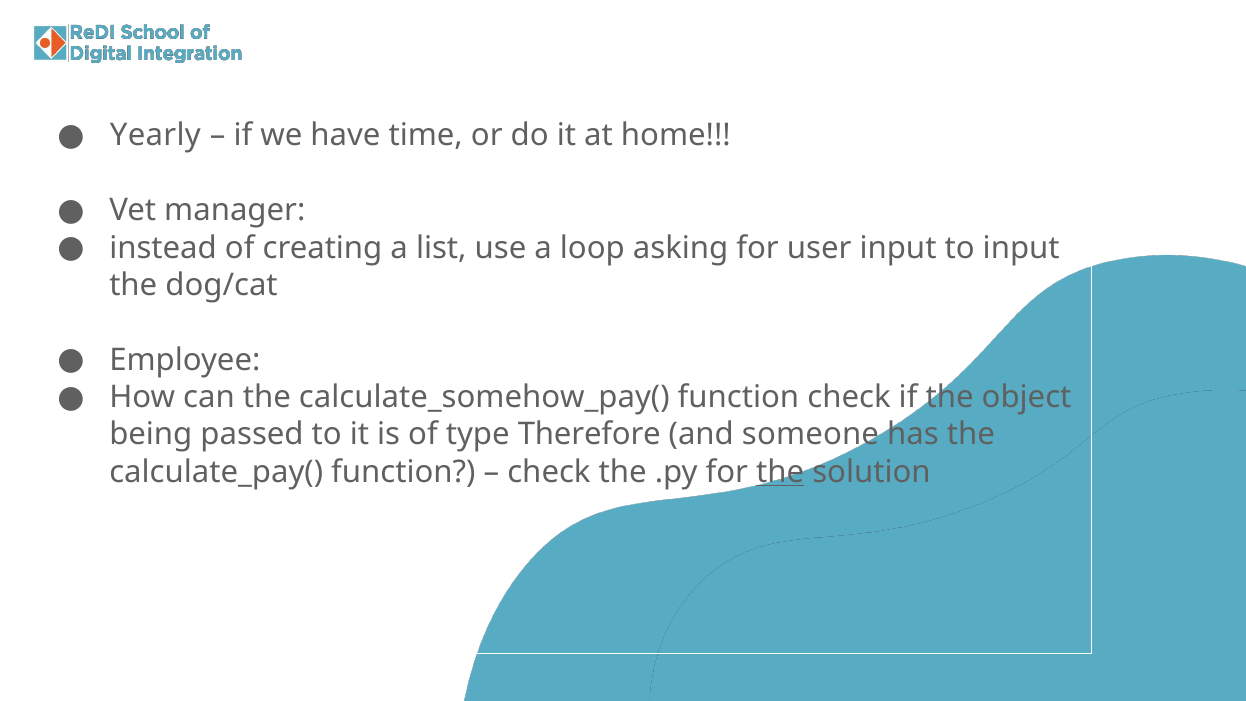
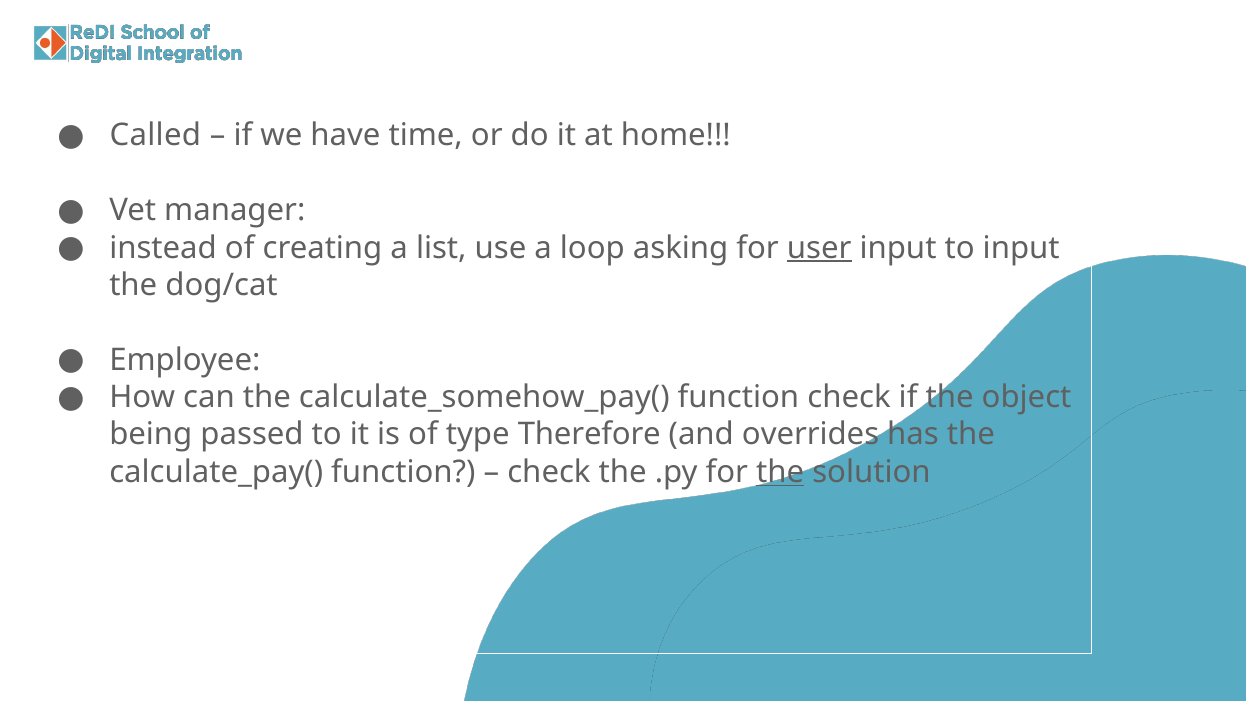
Yearly: Yearly -> Called (155, 136)
user underline: none -> present (819, 248)
someone: someone -> overrides (811, 435)
